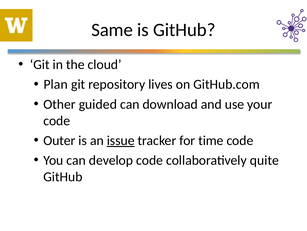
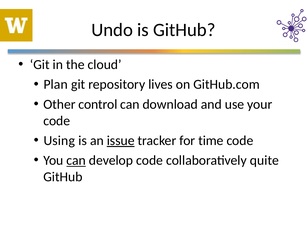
Same: Same -> Undo (112, 30)
guided: guided -> control (98, 104)
Outer: Outer -> Using (59, 140)
can underline: none -> present (76, 160)
